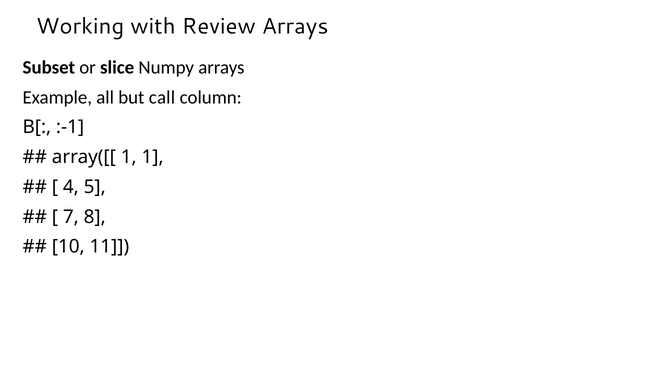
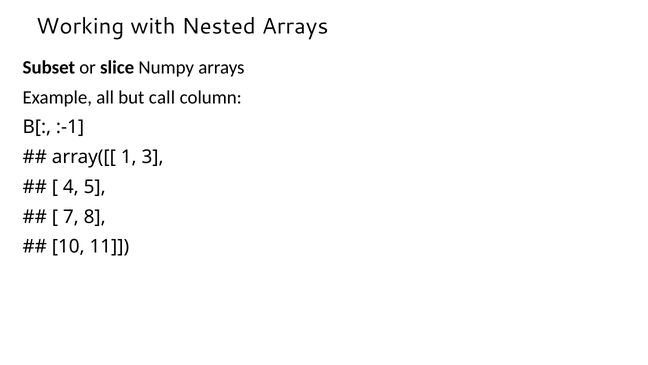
Review: Review -> Nested (219, 26)
1 1: 1 -> 3 (153, 157)
